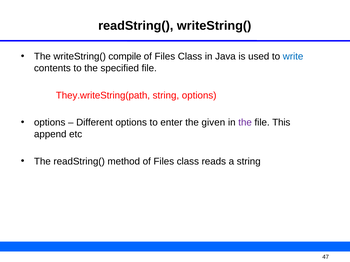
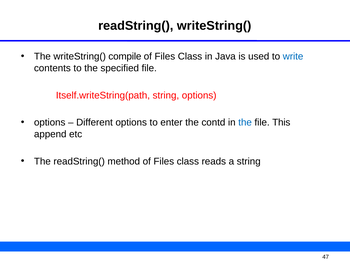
They.writeString(path: They.writeString(path -> Itself.writeString(path (103, 95)
given: given -> contd (213, 123)
the colour: purple -> blue (245, 123)
